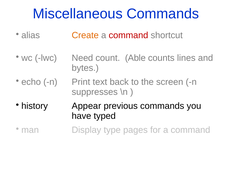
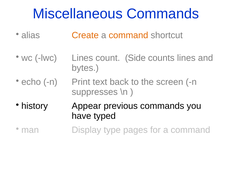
command colour: red -> orange (129, 35)
lwc Need: Need -> Lines (82, 58)
Able: Able -> Side (135, 58)
